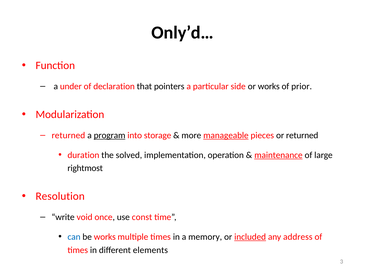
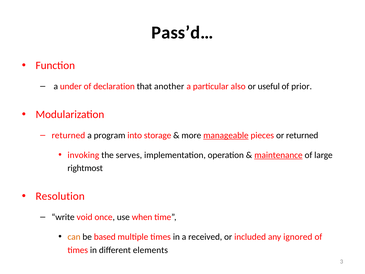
Only’d…: Only’d… -> Pass’d… (182, 33)
pointers: pointers -> another (169, 86)
side: side -> also (238, 86)
or works: works -> useful (269, 86)
program underline: present -> none (110, 135)
duration: duration -> invoking (83, 155)
solved: solved -> serves (129, 155)
const: const -> when (142, 217)
can colour: blue -> orange (74, 237)
be works: works -> based (105, 237)
memory: memory -> received (205, 237)
included underline: present -> none (250, 237)
address: address -> ignored (298, 237)
